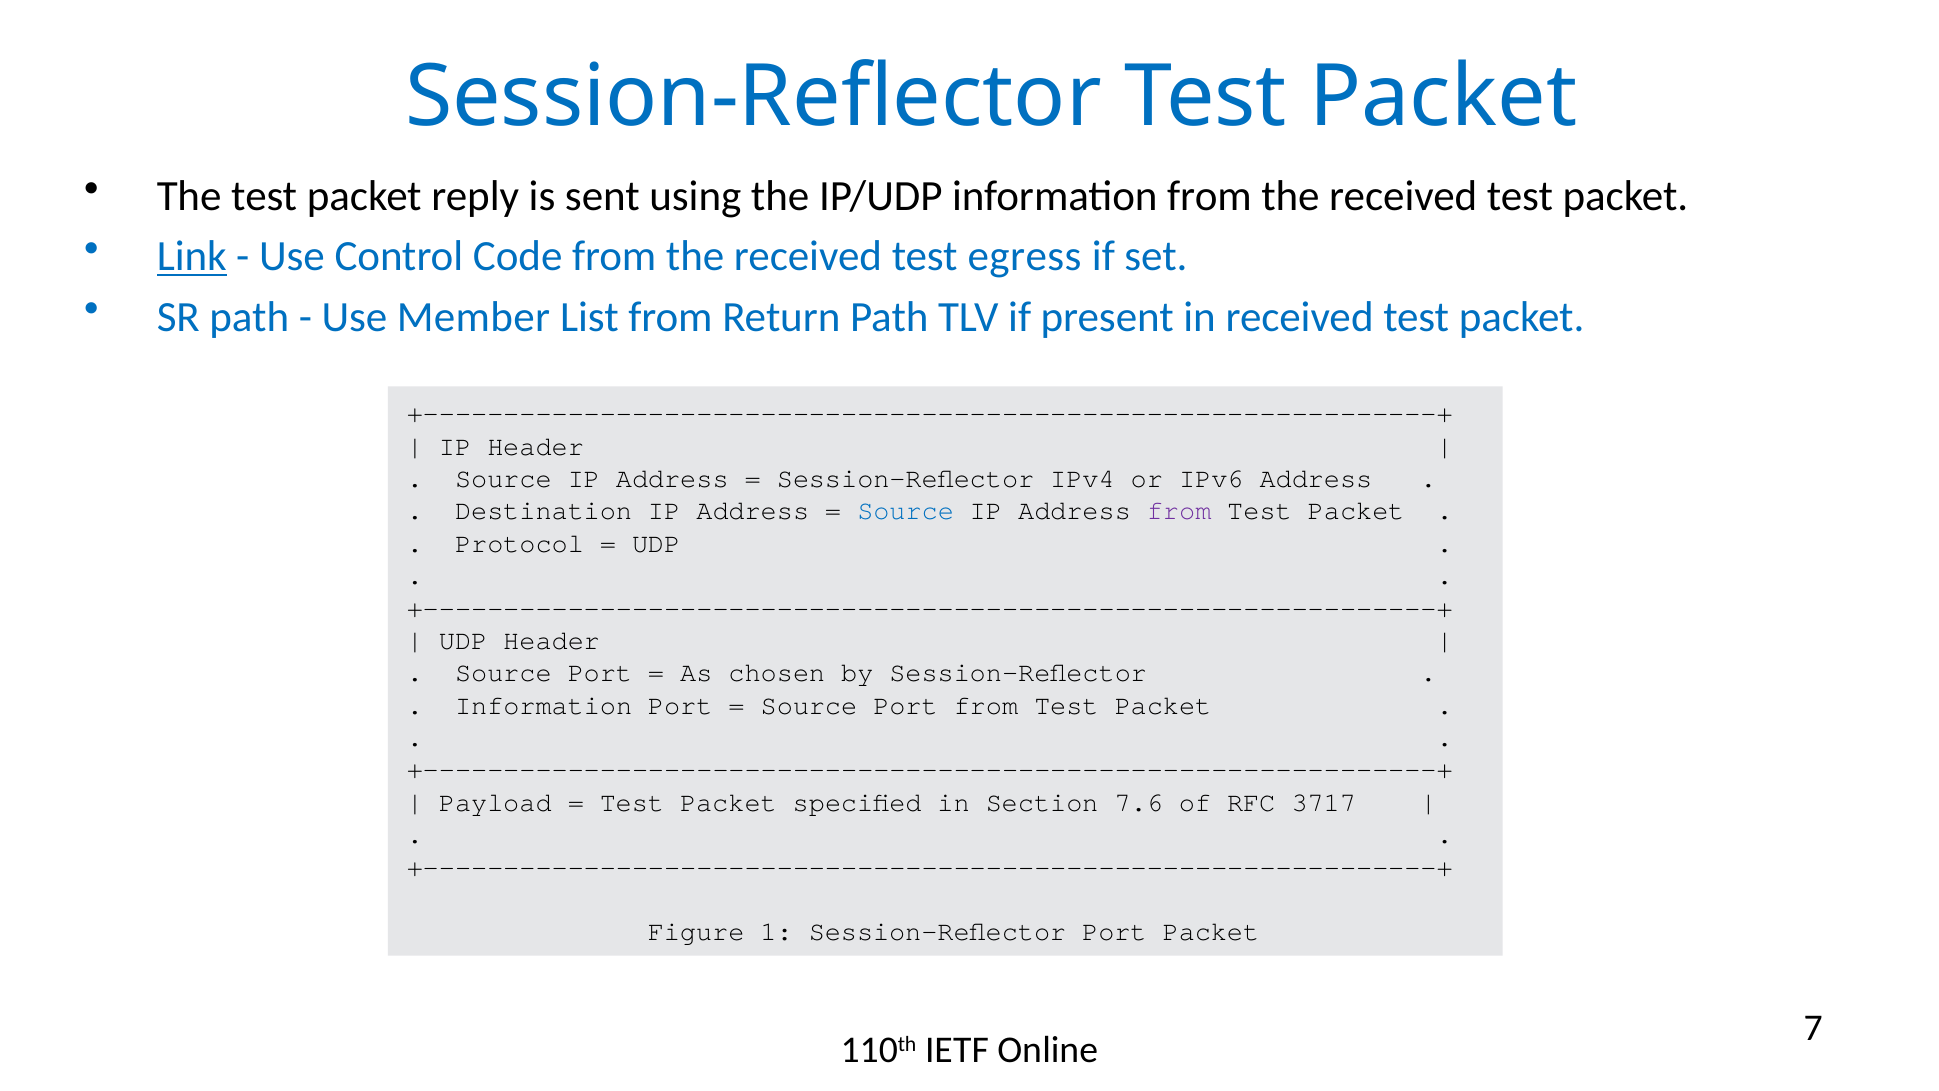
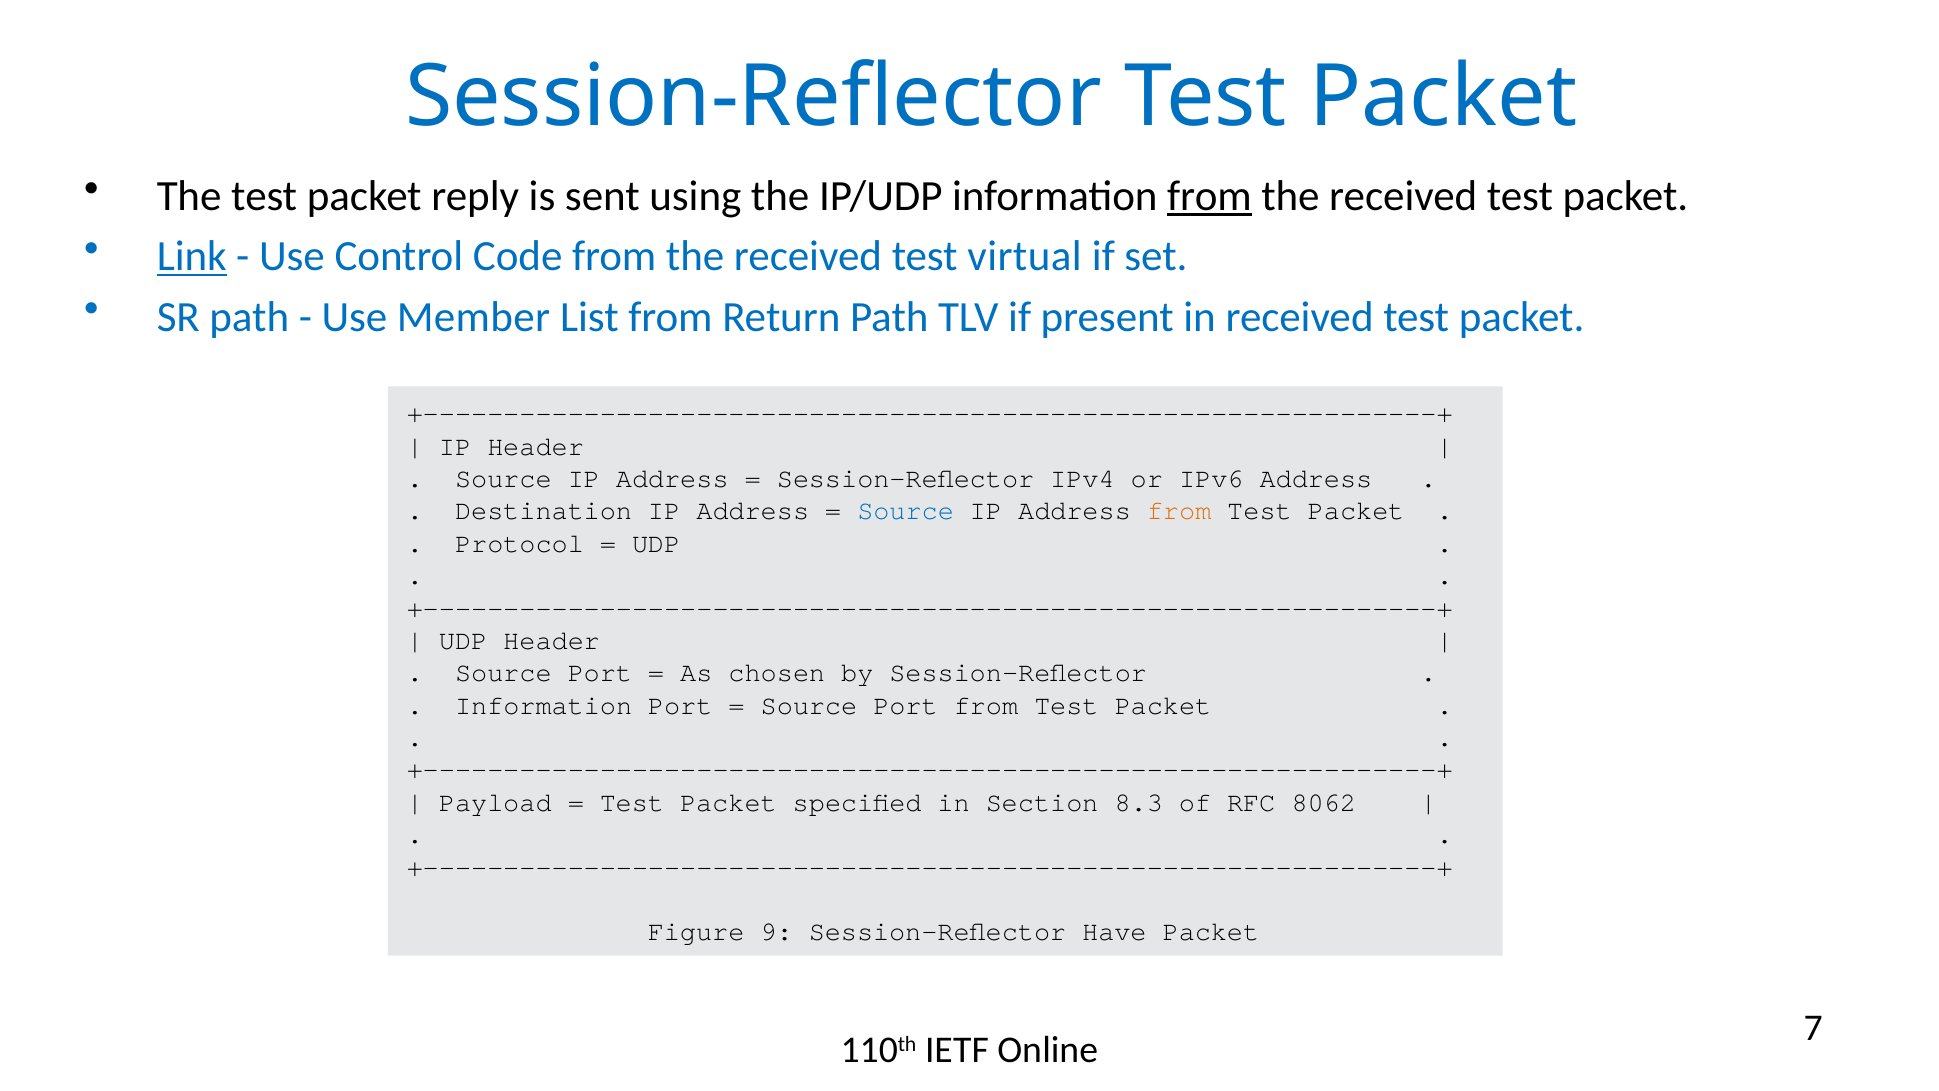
from underline: none -> present (1209, 196)
egress: egress -> virtual (1025, 256)
from colour: purple -> orange (1179, 511)
7.6: 7.6 -> 8.3 (1139, 802)
3717: 3717 -> 8062 (1324, 802)
1: 1 -> 9 (777, 932)
Session-Reflector Port: Port -> Have (1114, 932)
